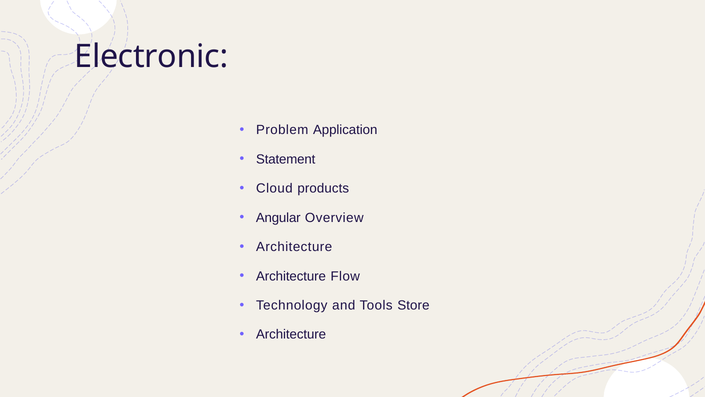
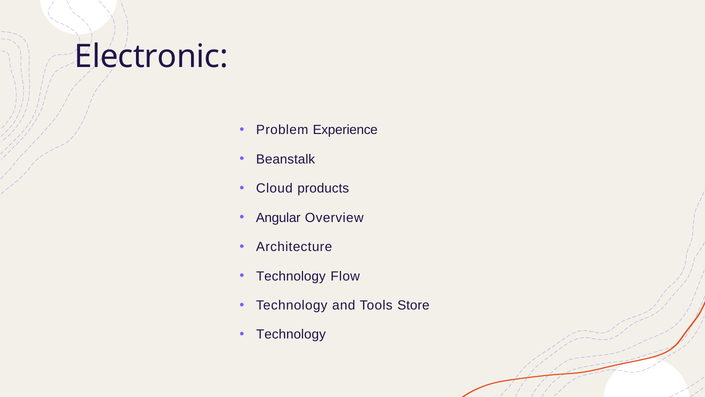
Application: Application -> Experience (345, 130)
Statement: Statement -> Beanstalk (286, 159)
Architecture: Architecture -> Technology (291, 276)
Architecture: Architecture -> Technology (291, 334)
